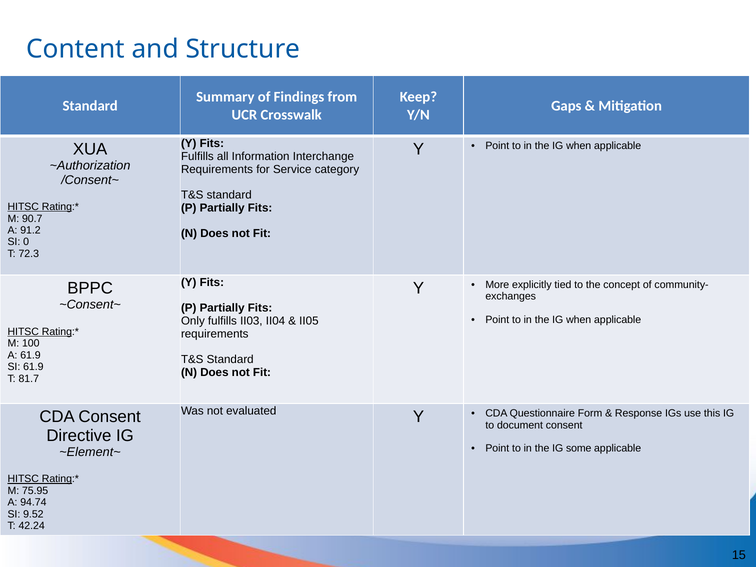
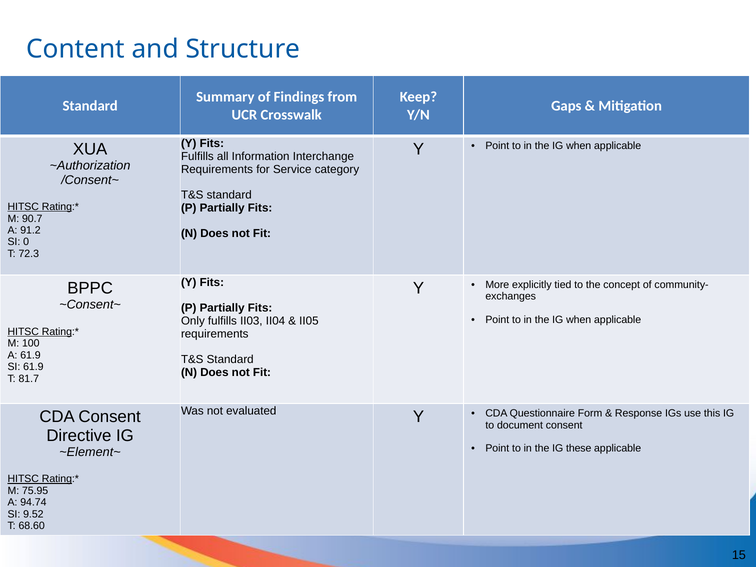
some: some -> these (579, 448)
42.24: 42.24 -> 68.60 (32, 526)
